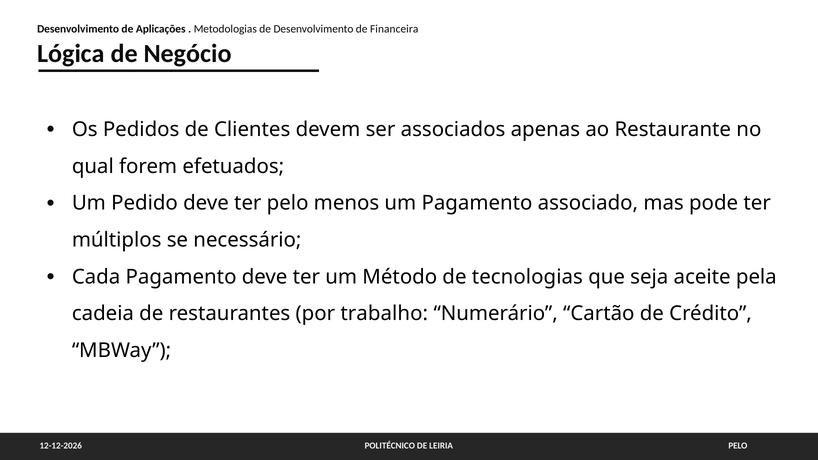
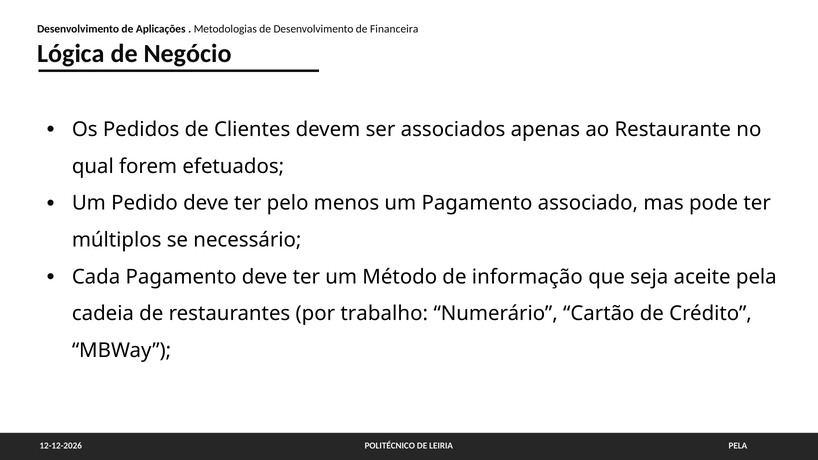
tecnologias: tecnologias -> informação (527, 277)
LEIRIA PELO: PELO -> PELA (738, 446)
